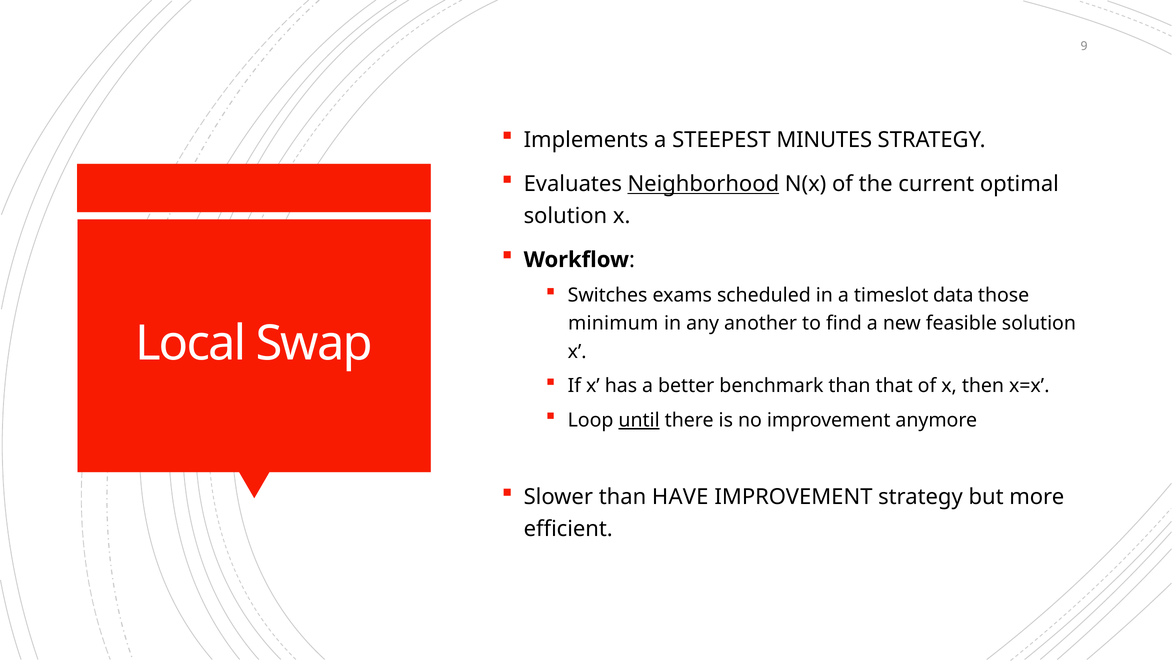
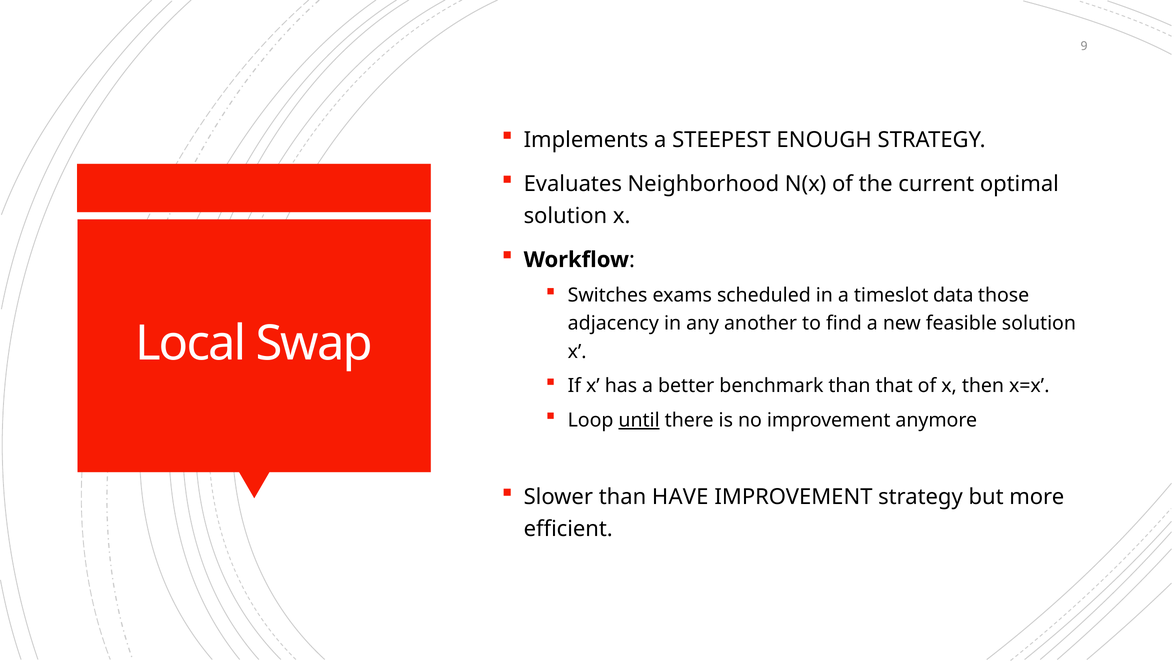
MINUTES: MINUTES -> ENOUGH (824, 140)
Neighborhood underline: present -> none (703, 184)
minimum: minimum -> adjacency (613, 323)
